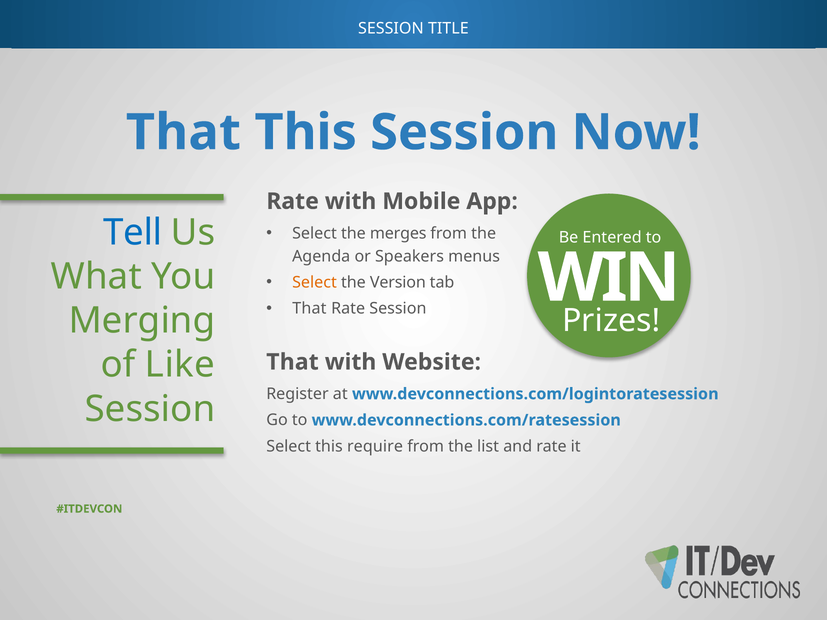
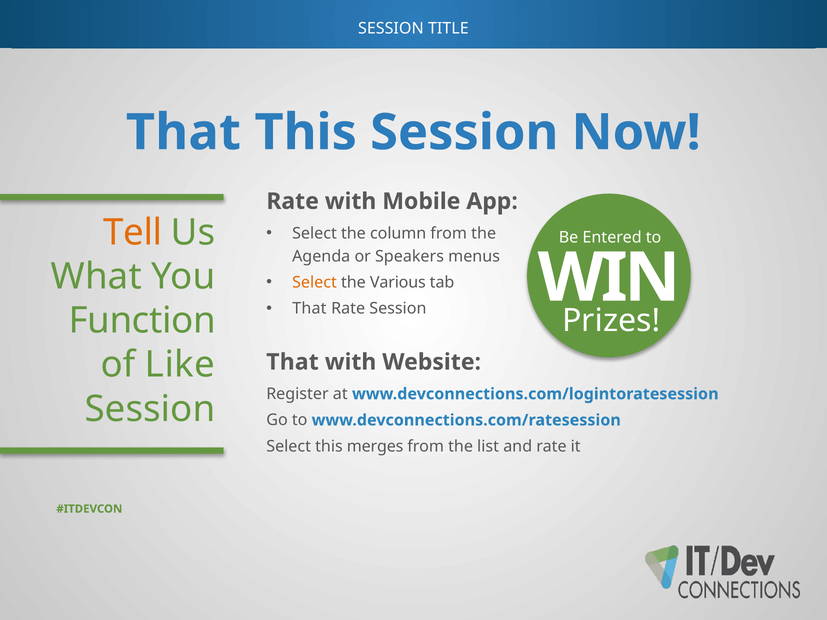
Tell colour: blue -> orange (133, 233)
merges: merges -> column (398, 233)
Version: Version -> Various (398, 283)
Merging: Merging -> Function (142, 321)
require: require -> merges (375, 447)
